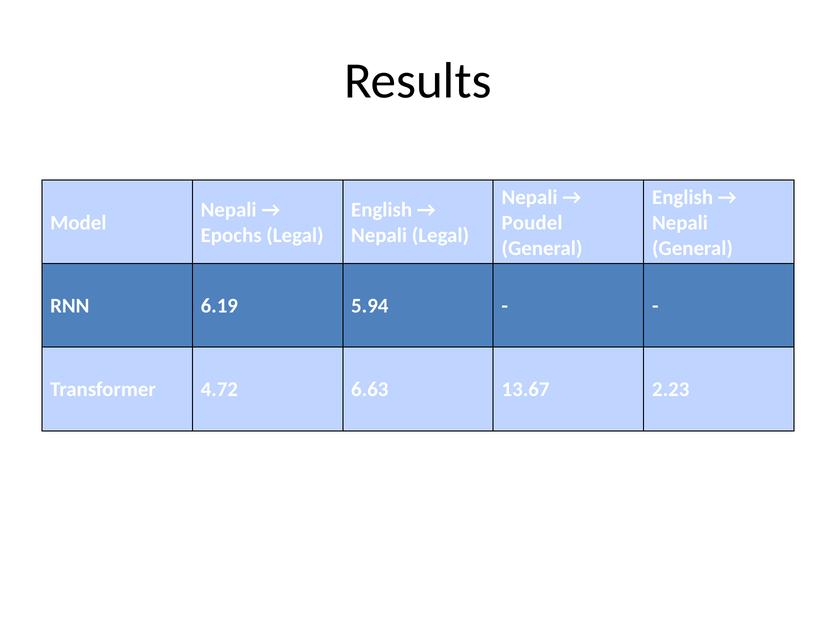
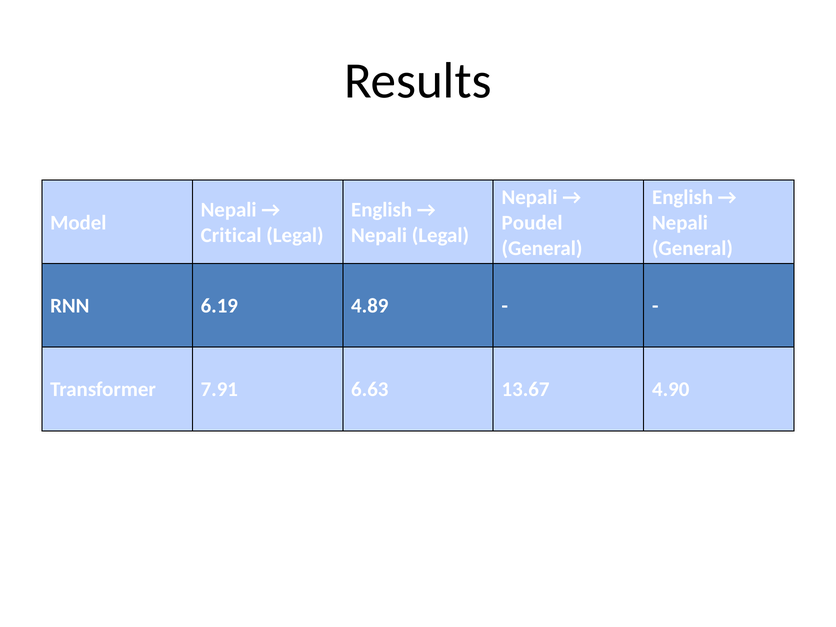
Epochs: Epochs -> Critical (231, 235)
5.94: 5.94 -> 4.89 (370, 306)
4.72: 4.72 -> 7.91 (219, 389)
2.23: 2.23 -> 4.90 (671, 389)
